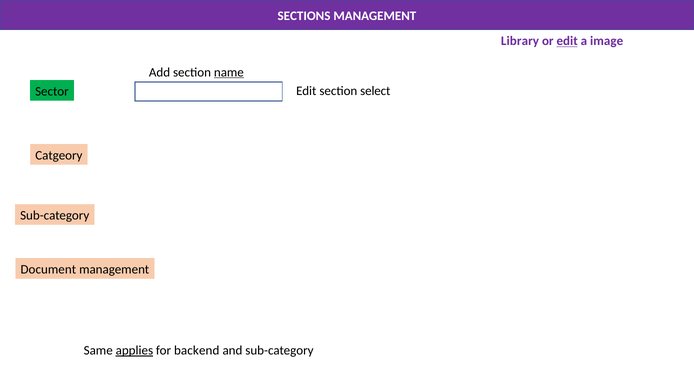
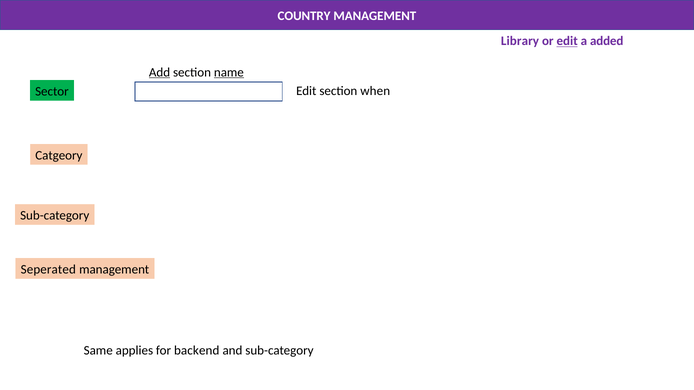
SECTIONS: SECTIONS -> COUNTRY (304, 16)
image: image -> added (607, 41)
Add underline: none -> present (160, 72)
select: select -> when (375, 91)
Document: Document -> Seperated (48, 270)
applies underline: present -> none (134, 351)
